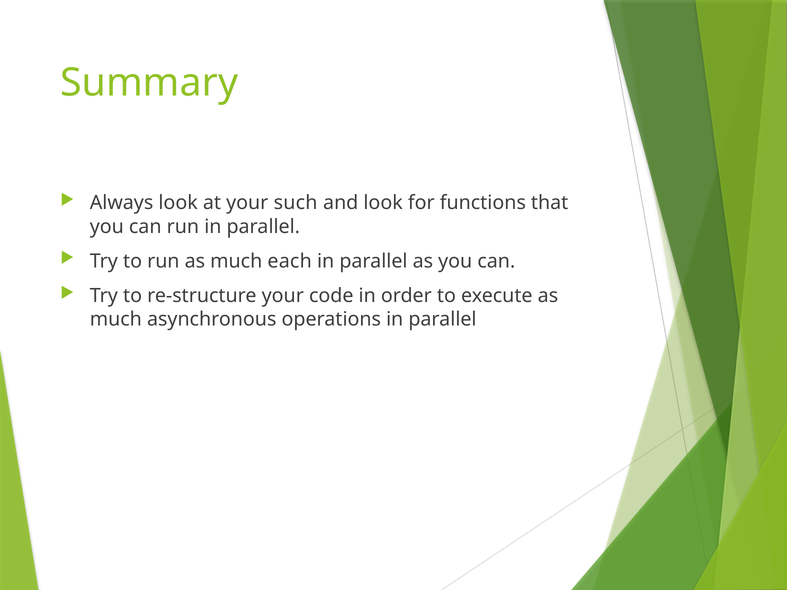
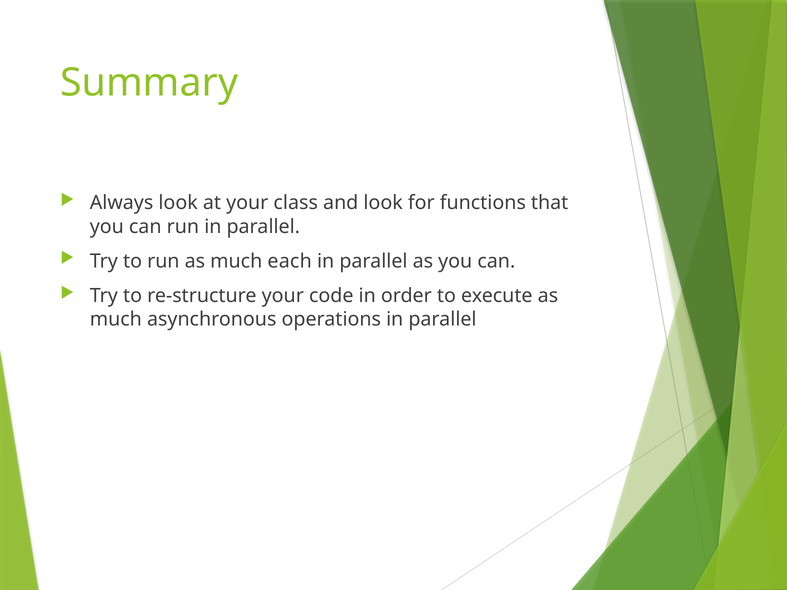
such: such -> class (296, 203)
